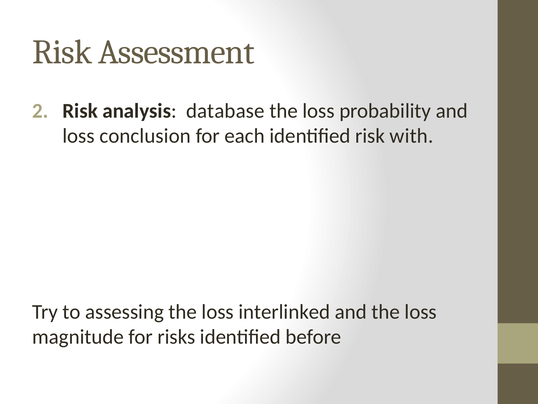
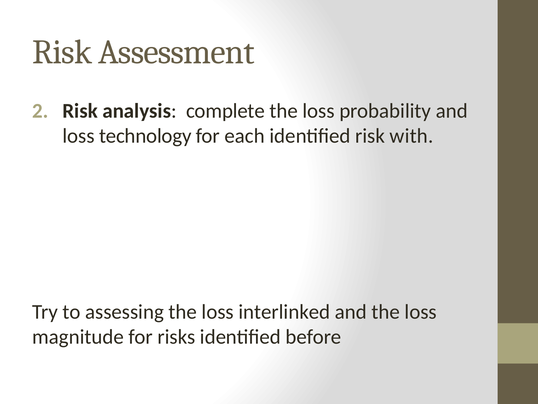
database: database -> complete (225, 111)
conclusion: conclusion -> technology (145, 136)
